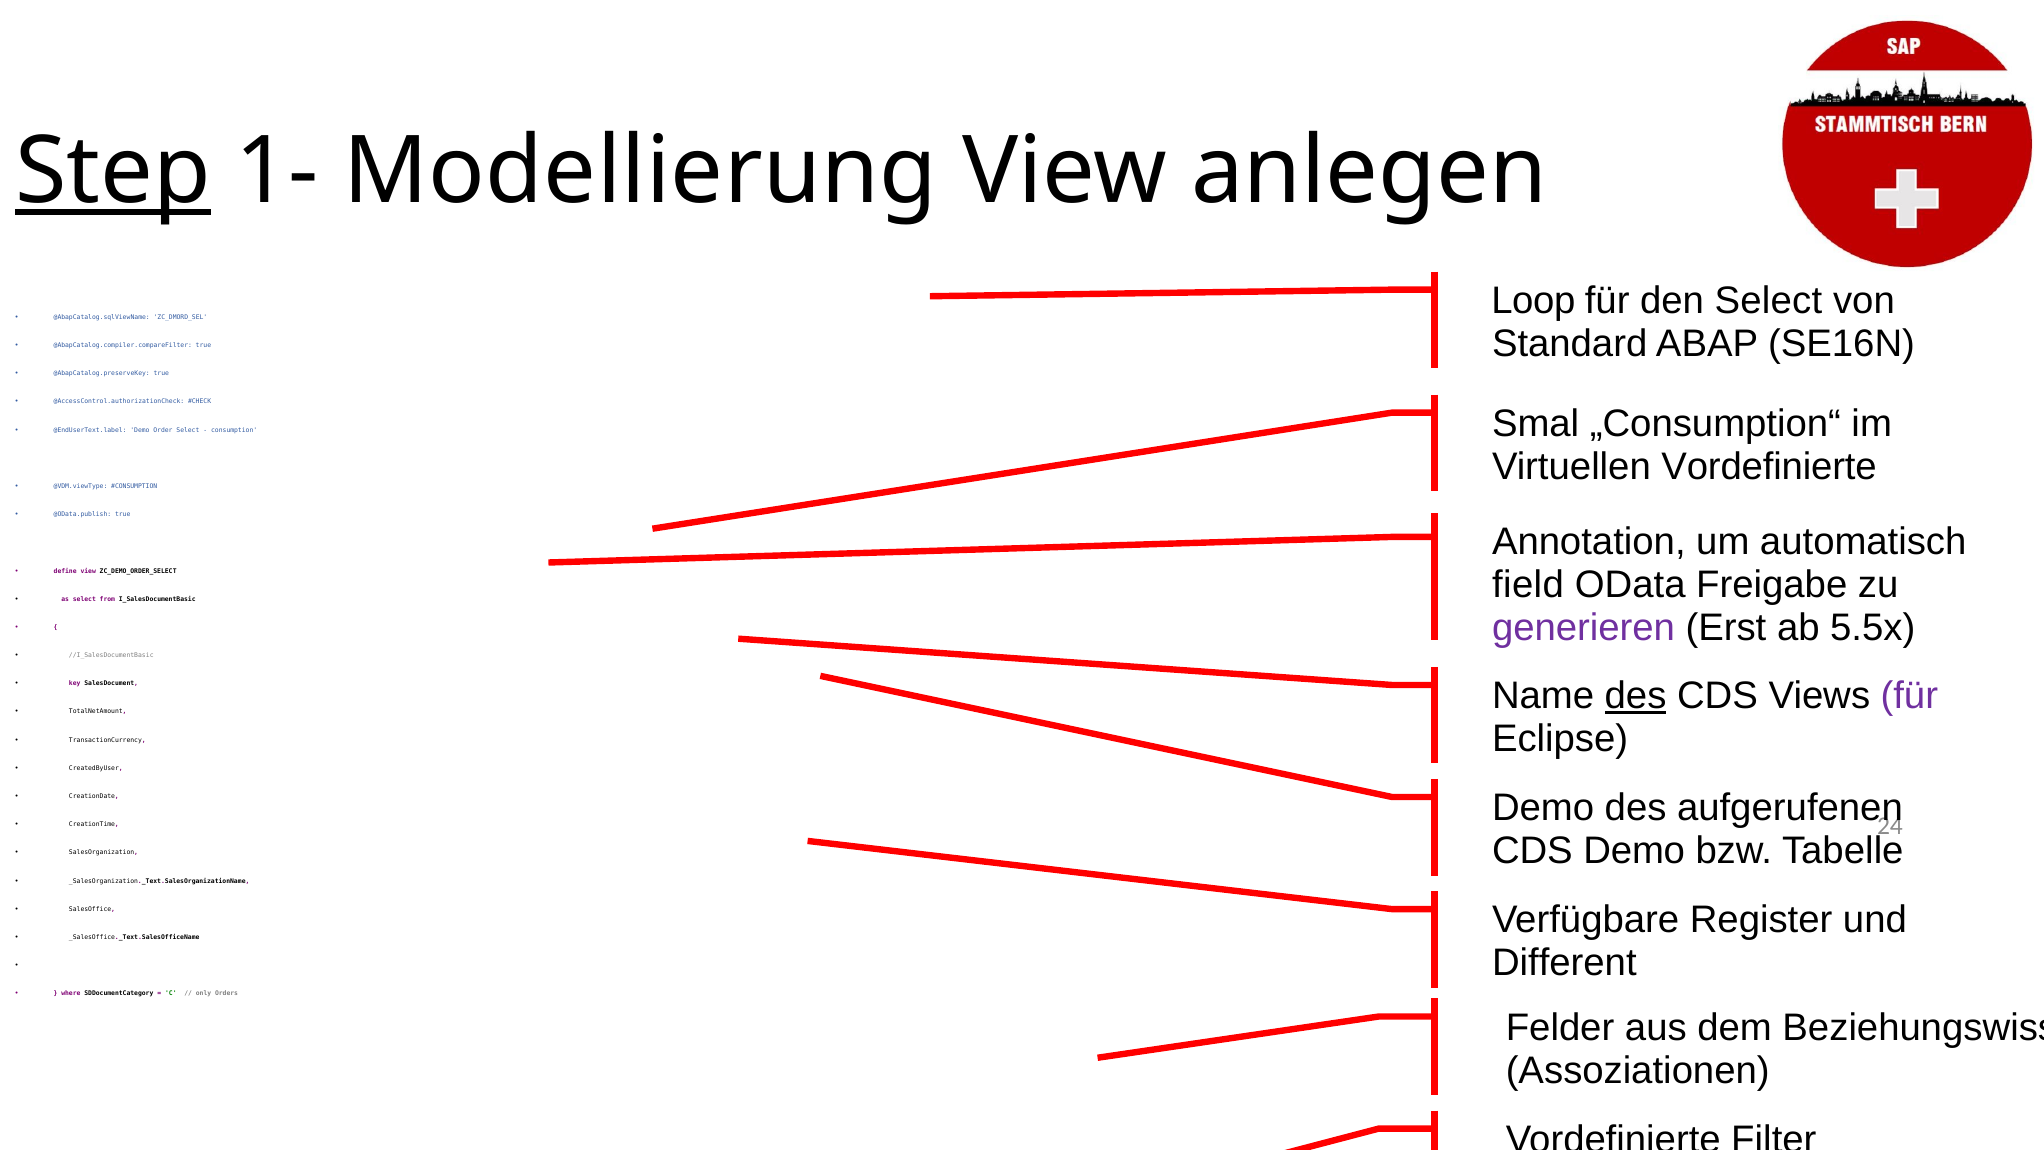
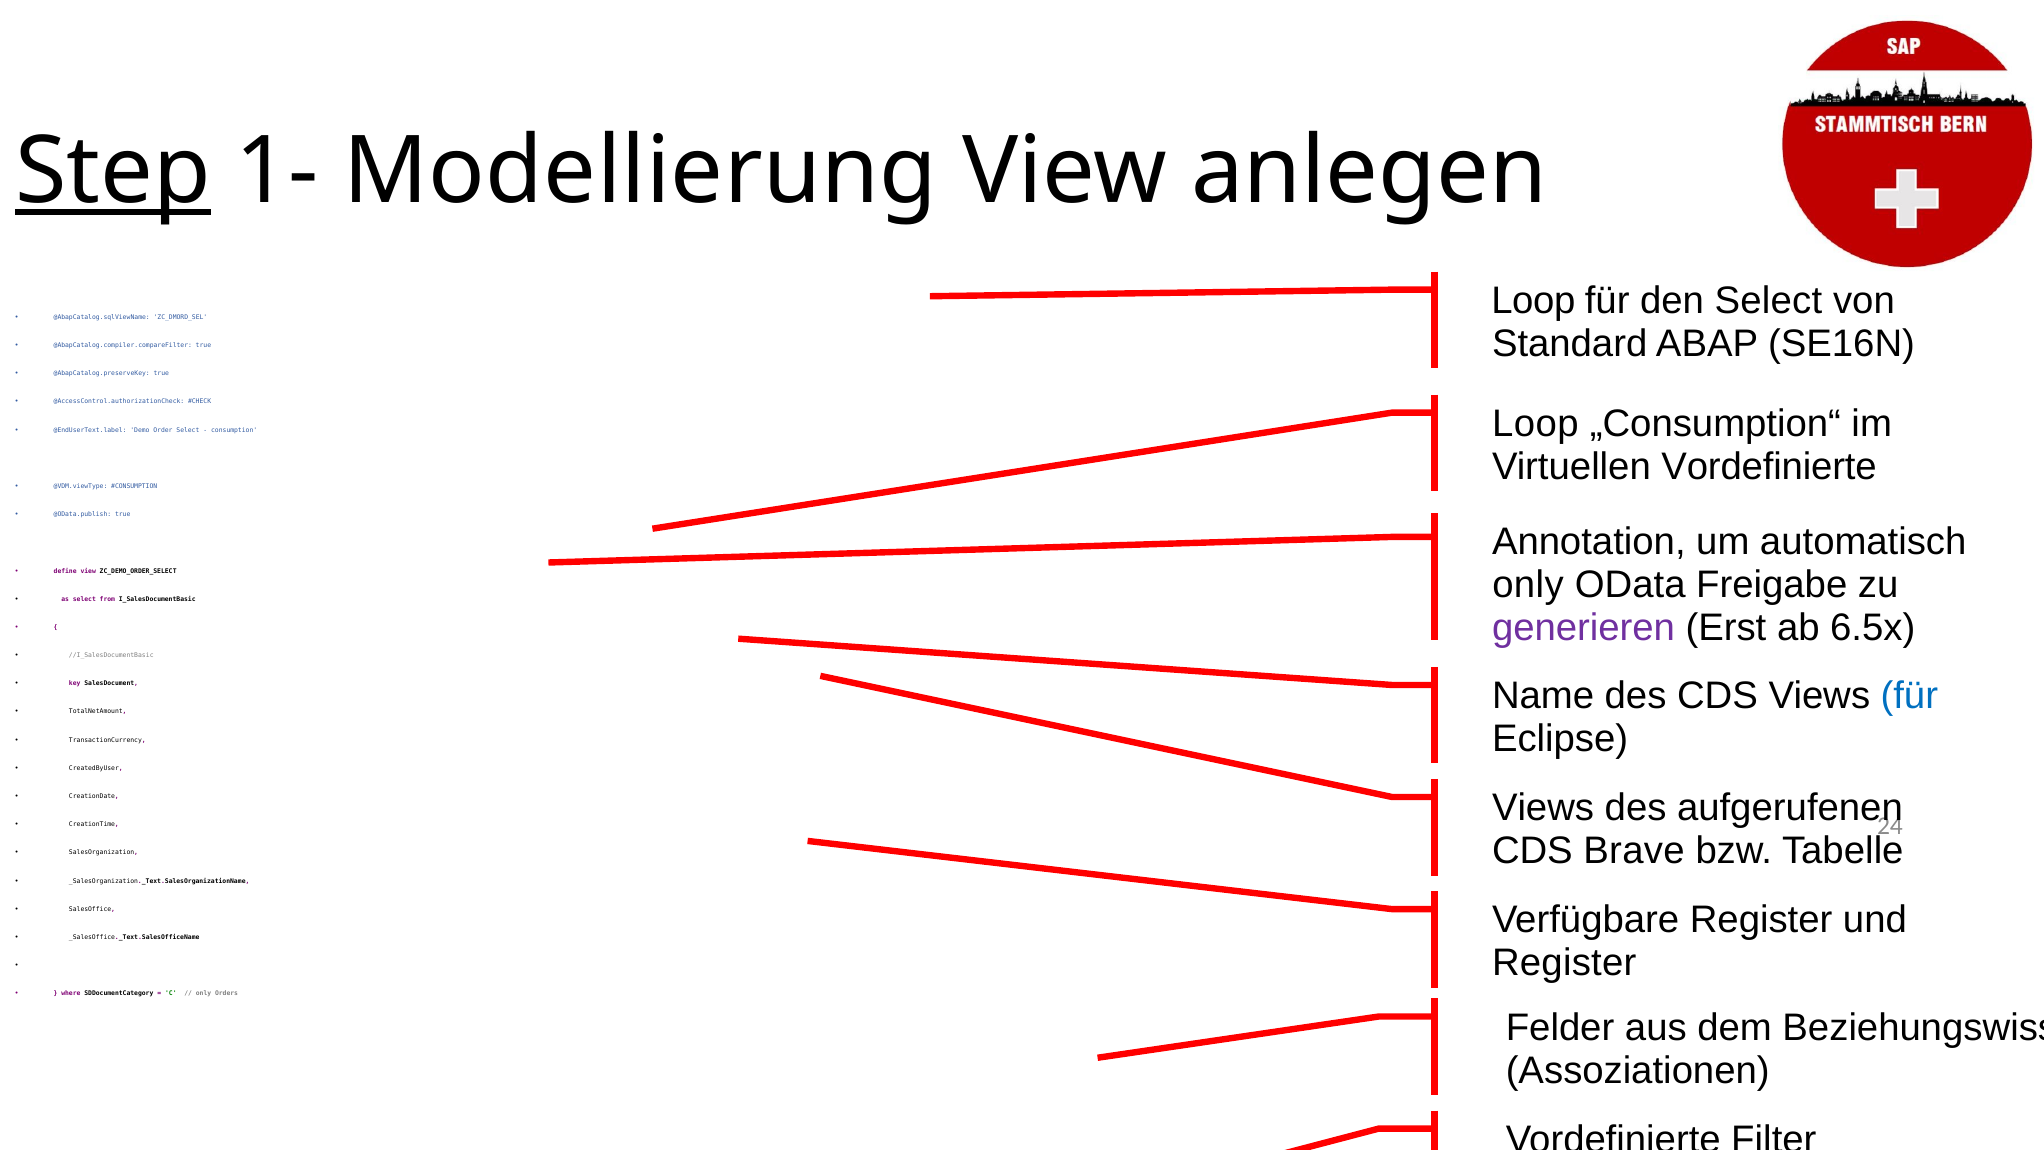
Smal: Smal -> Loop (1535, 424)
field: field -> only (1528, 585)
5.5x: 5.5x -> 6.5x (1873, 628)
des underline: present -> none (1636, 696)
für colour: purple -> blue (1909, 696)
Demo: Demo -> Views (1543, 808)
CDS Demo: Demo -> Brave (1634, 851)
Different: Different -> Register (1564, 963)
